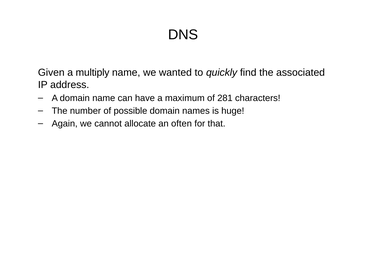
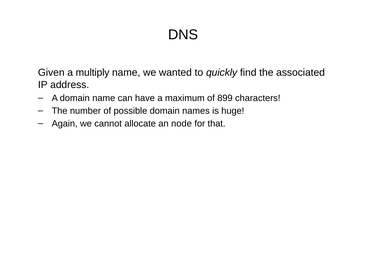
281: 281 -> 899 (225, 98)
often: often -> node (181, 124)
